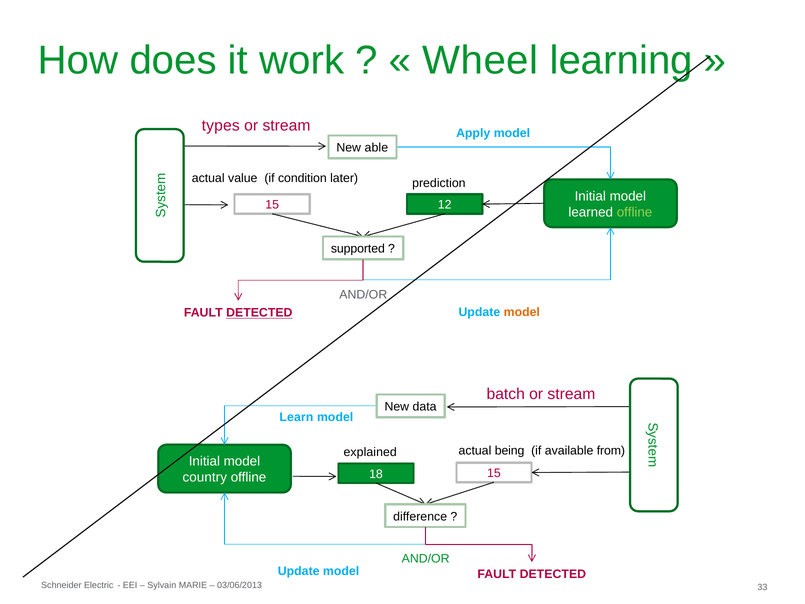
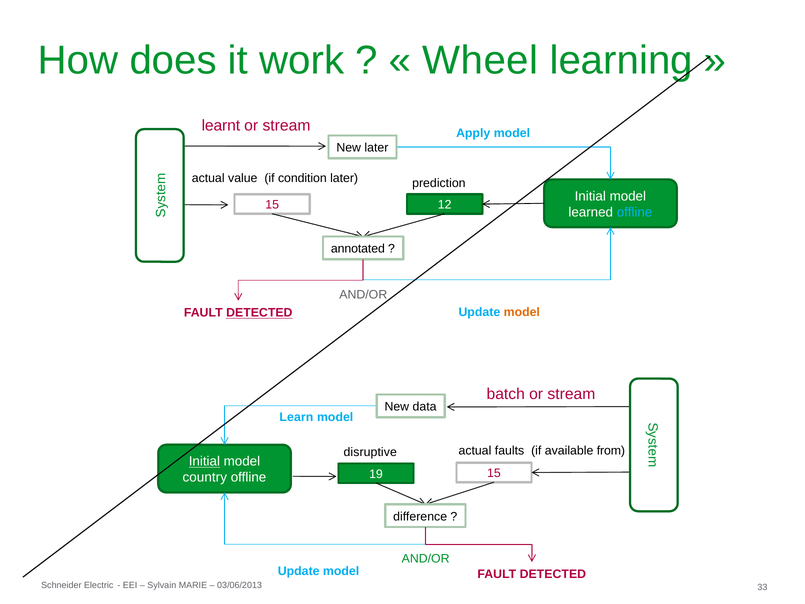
types: types -> learnt (221, 126)
New able: able -> later (376, 148)
offline colour: light green -> light blue (635, 212)
supported: supported -> annotated (358, 249)
being: being -> faults (510, 451)
explained: explained -> disruptive (370, 452)
Initial underline: none -> present (204, 461)
18: 18 -> 19 (376, 474)
